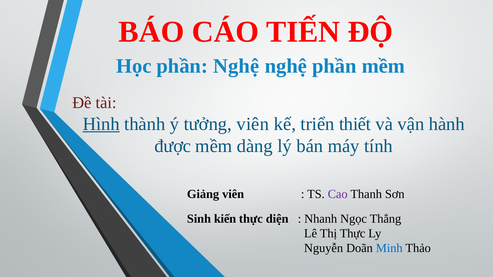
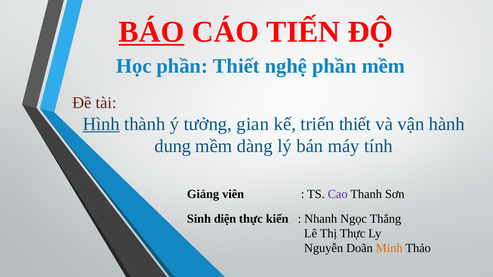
BÁO underline: none -> present (151, 32)
phần Nghệ: Nghệ -> Thiết (236, 66)
tưởng viên: viên -> gian (253, 124)
được: được -> dung (173, 146)
kiến: kiến -> diện (225, 219)
diện: diện -> kiến (277, 219)
Minh colour: blue -> orange (389, 248)
